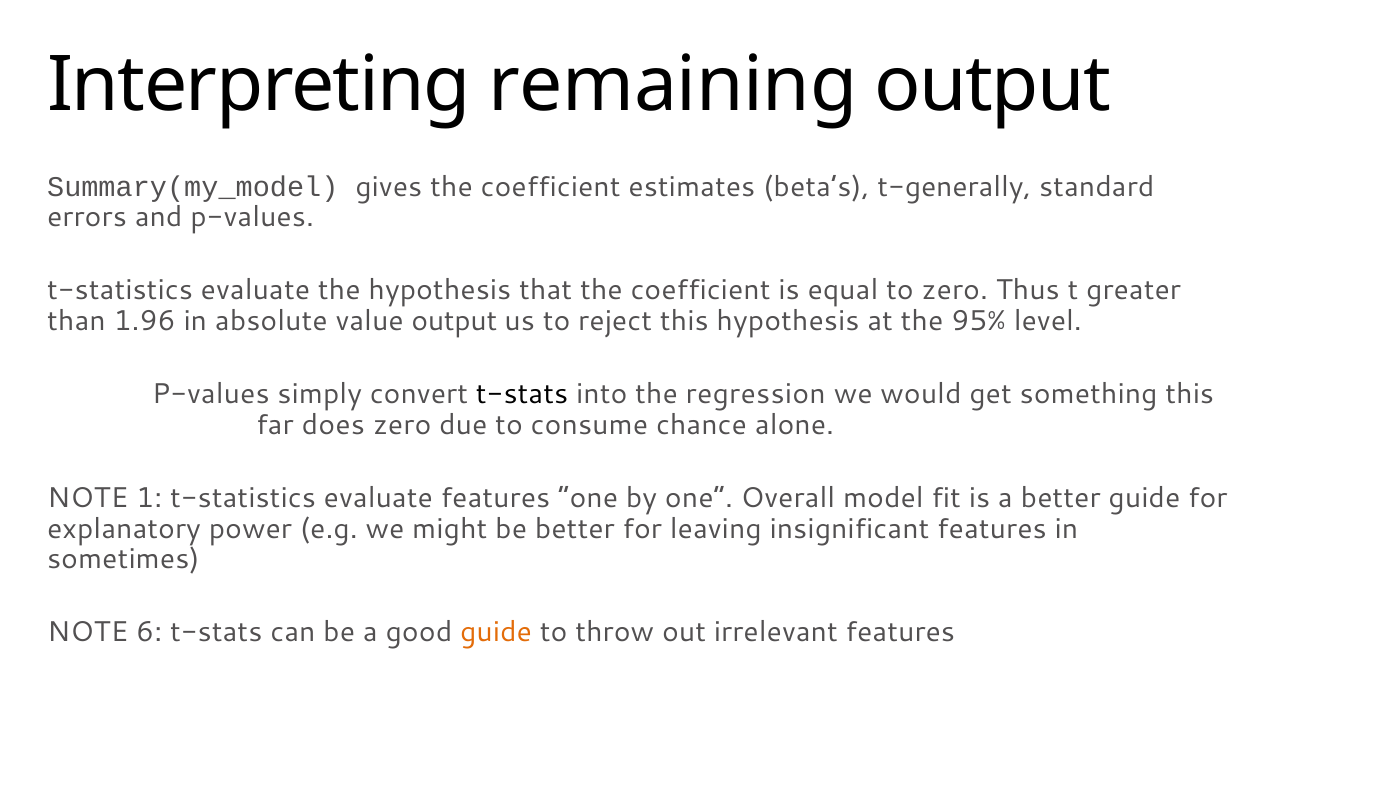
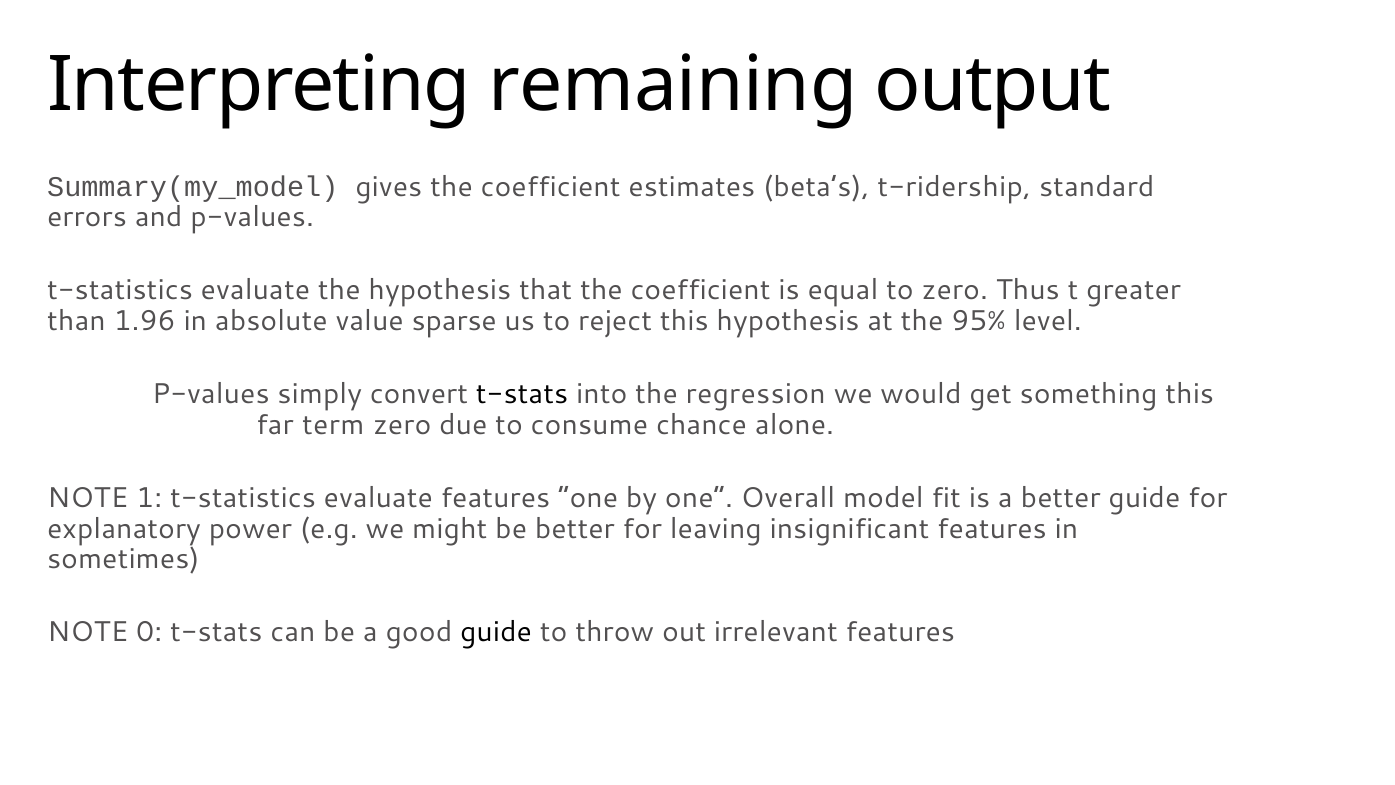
t-generally: t-generally -> t-ridership (954, 187)
value output: output -> sparse (454, 321)
does: does -> term (333, 425)
6: 6 -> 0 (149, 632)
guide colour: orange -> black (496, 632)
